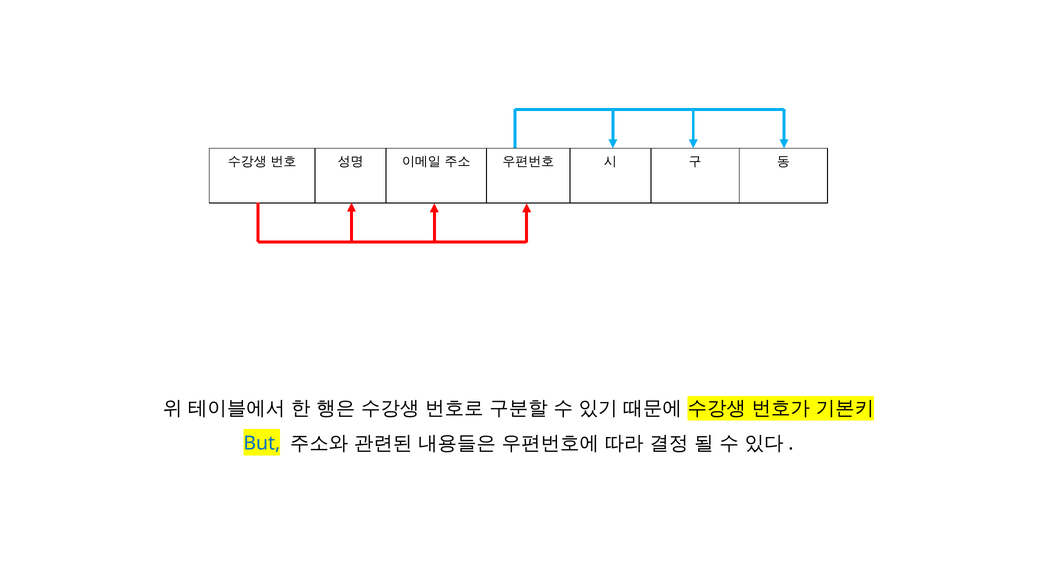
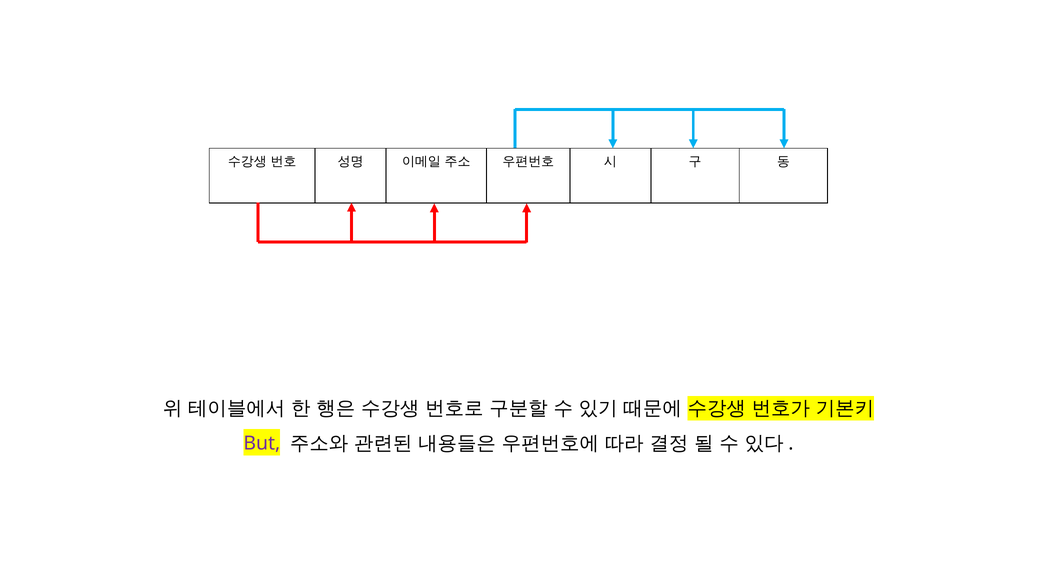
But colour: blue -> purple (262, 444)
